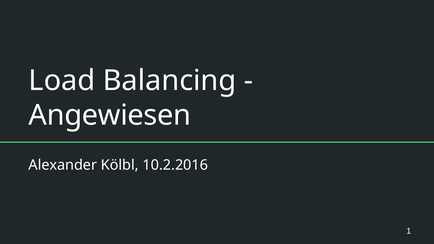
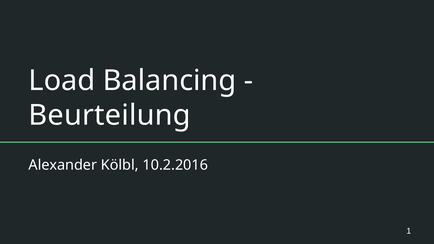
Angewiesen: Angewiesen -> Beurteilung (110, 115)
